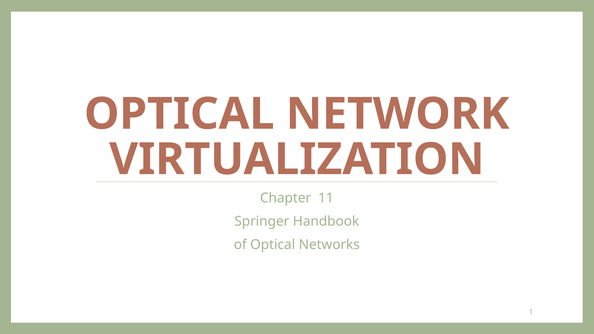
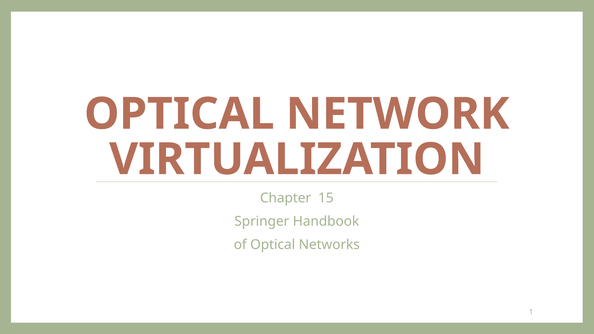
11: 11 -> 15 (326, 198)
